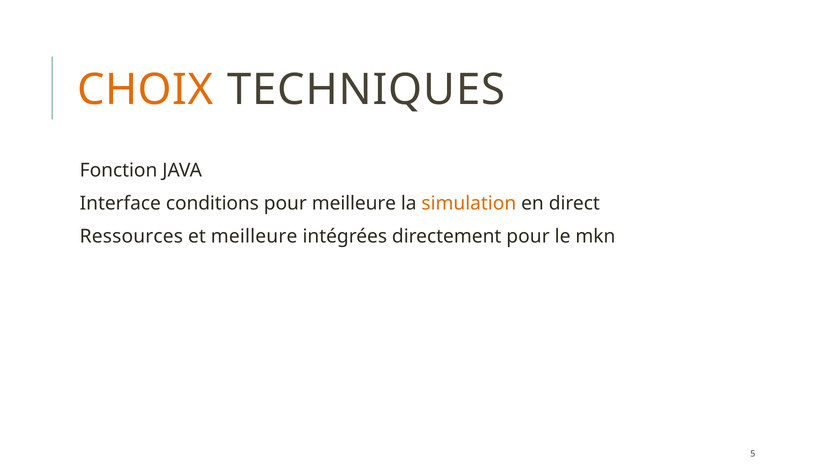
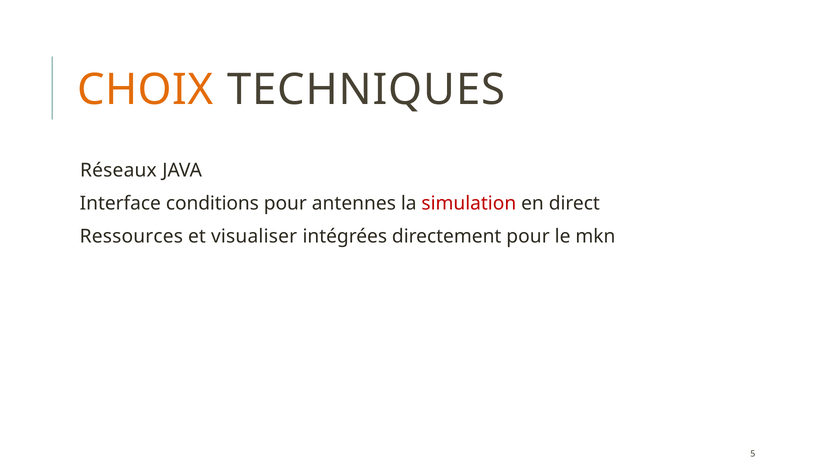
Fonction: Fonction -> Réseaux (118, 170)
pour meilleure: meilleure -> antennes (354, 203)
simulation colour: orange -> red (469, 203)
et meilleure: meilleure -> visualiser (254, 236)
